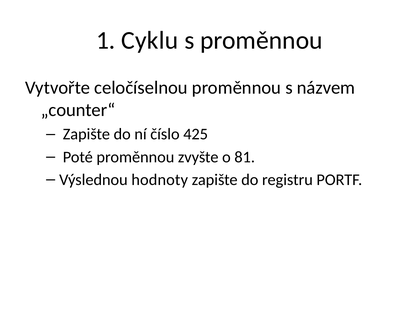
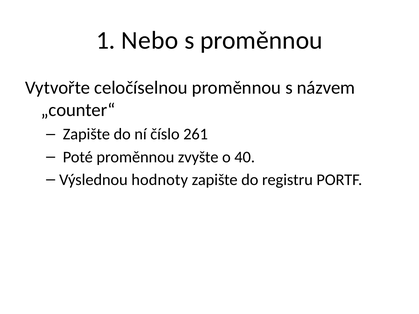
Cyklu: Cyklu -> Nebo (150, 41)
425: 425 -> 261 (196, 134)
81: 81 -> 40 (245, 157)
